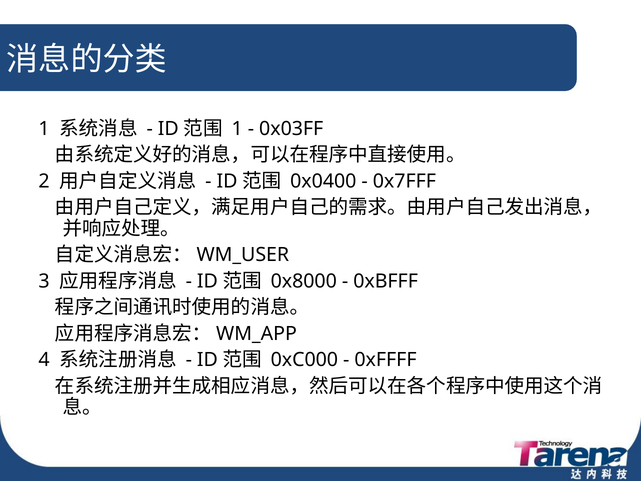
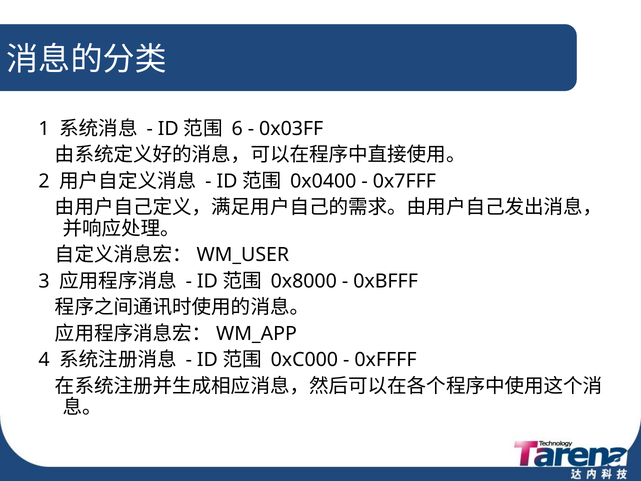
1: 1 -> 6 (237, 129)
